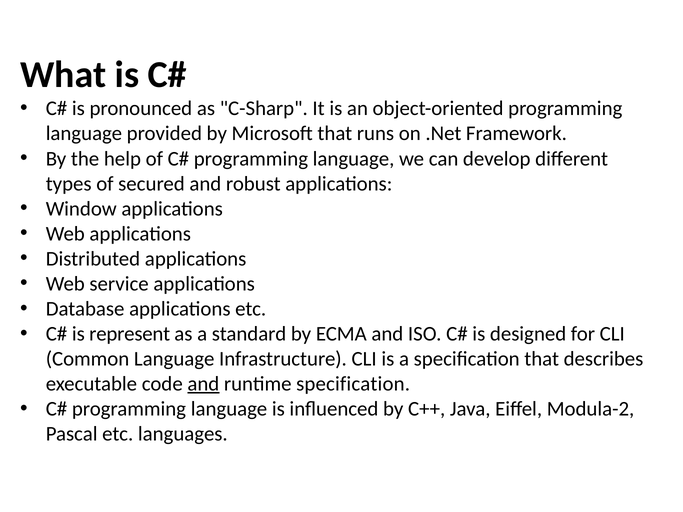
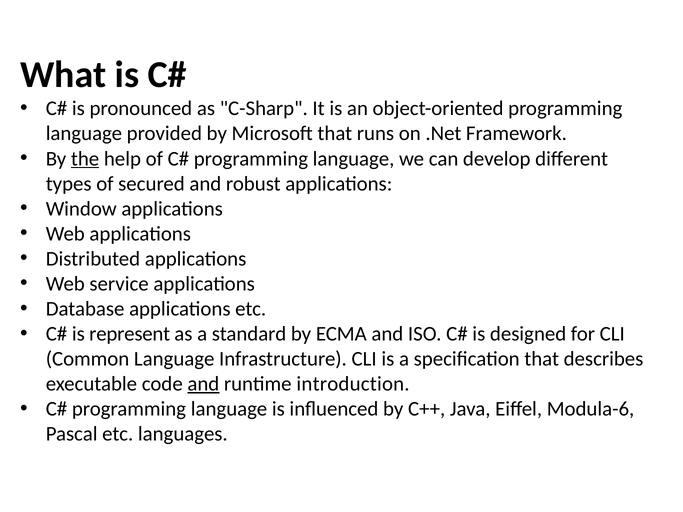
the underline: none -> present (85, 159)
runtime specification: specification -> introduction (353, 384)
Modula-2: Modula-2 -> Modula-6 (591, 409)
